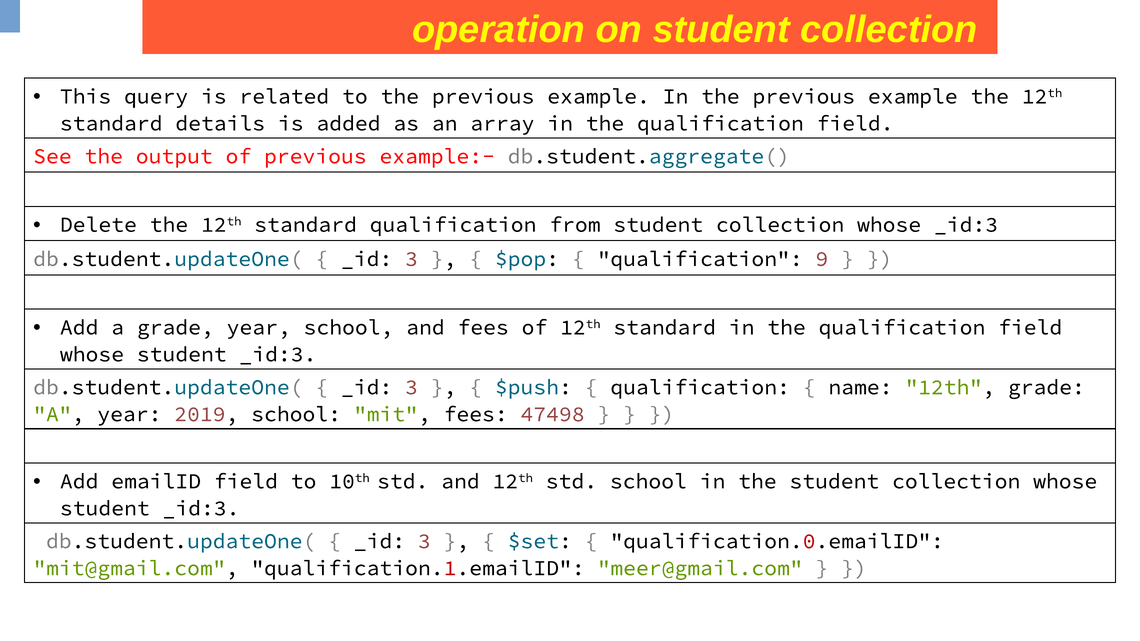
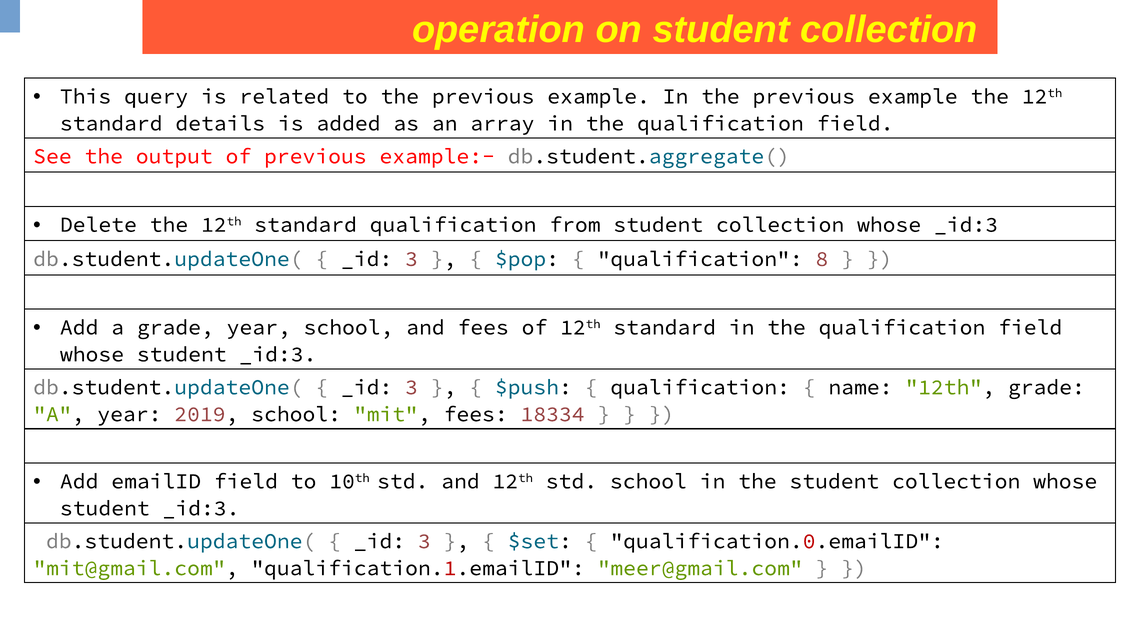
9: 9 -> 8 (822, 259)
47498: 47498 -> 18334 (553, 414)
